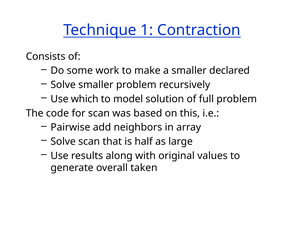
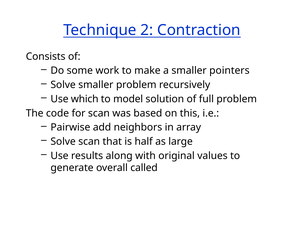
1: 1 -> 2 (147, 30)
declared: declared -> pointers (229, 71)
taken: taken -> called (144, 168)
